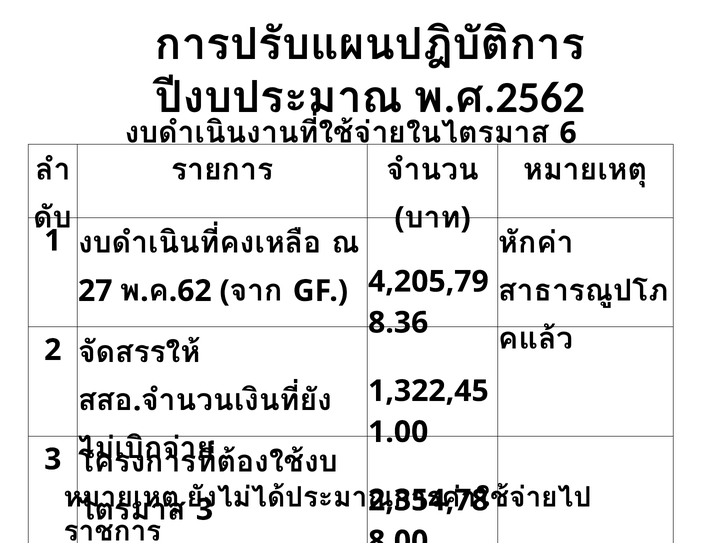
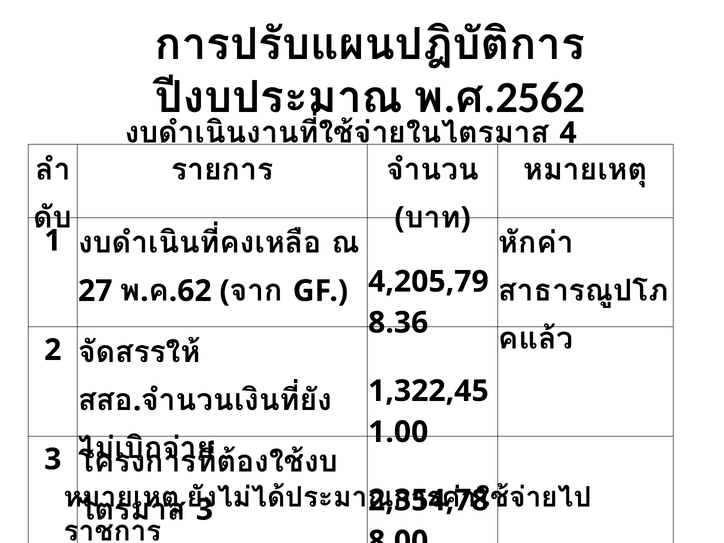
6: 6 -> 4 (568, 133)
